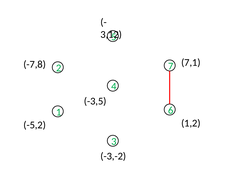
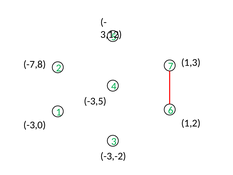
7,1: 7,1 -> 1,3 (191, 62)
-5,2: -5,2 -> -3,0 (35, 125)
